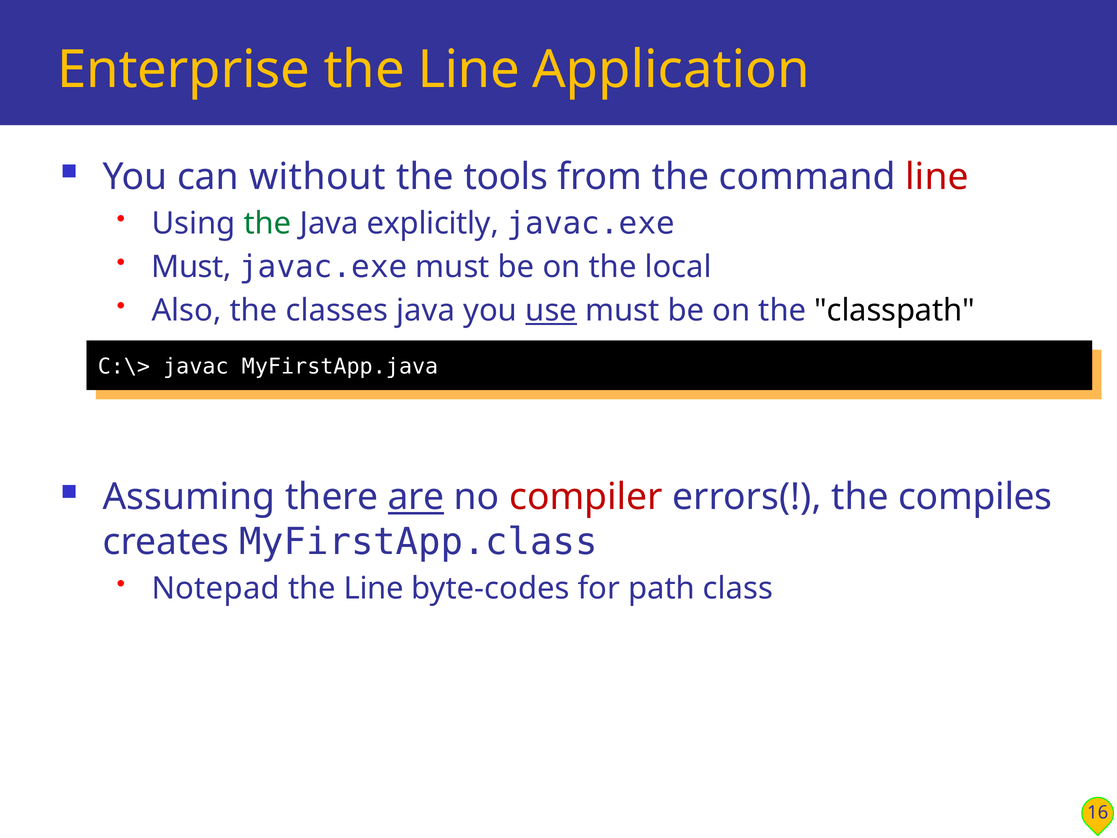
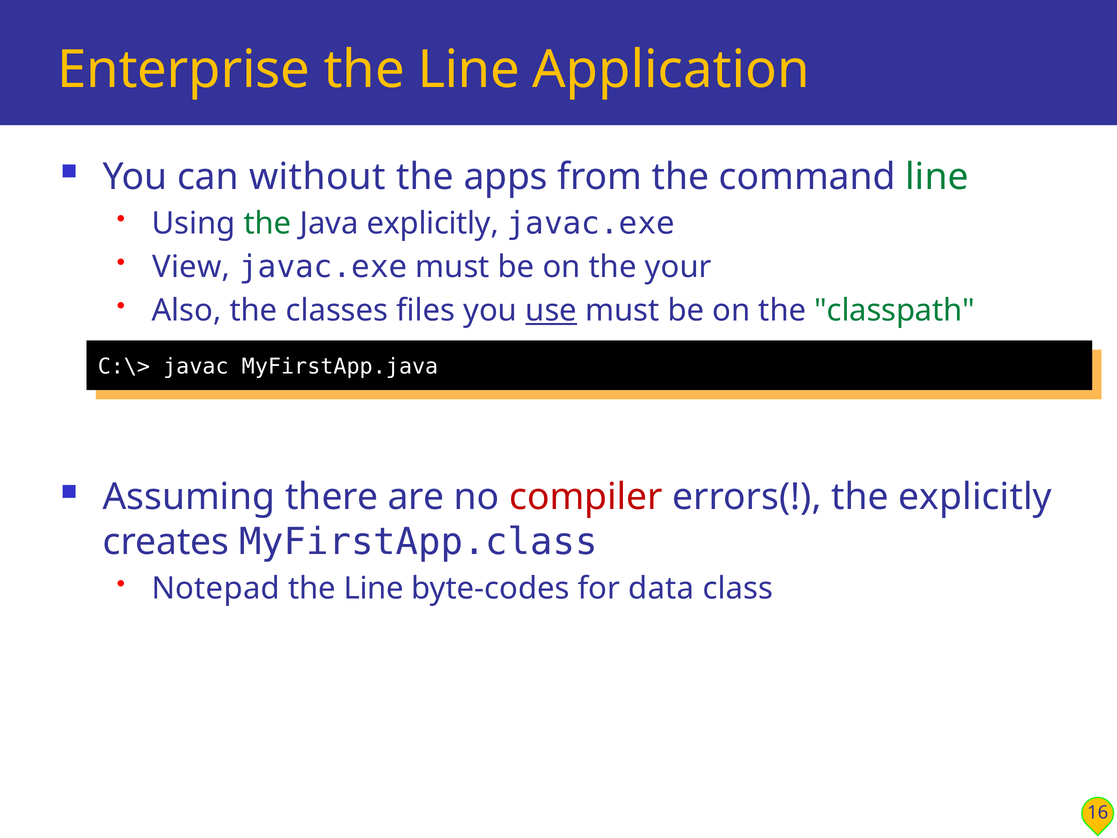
tools: tools -> apps (506, 177)
line colour: red -> green (937, 177)
Must: Must -> View (191, 267)
local: local -> your (678, 267)
classes java: java -> files (426, 310)
classpath colour: black -> green (895, 310)
are underline: present -> none (416, 497)
the compiles: compiles -> explicitly (975, 497)
path: path -> data (661, 588)
